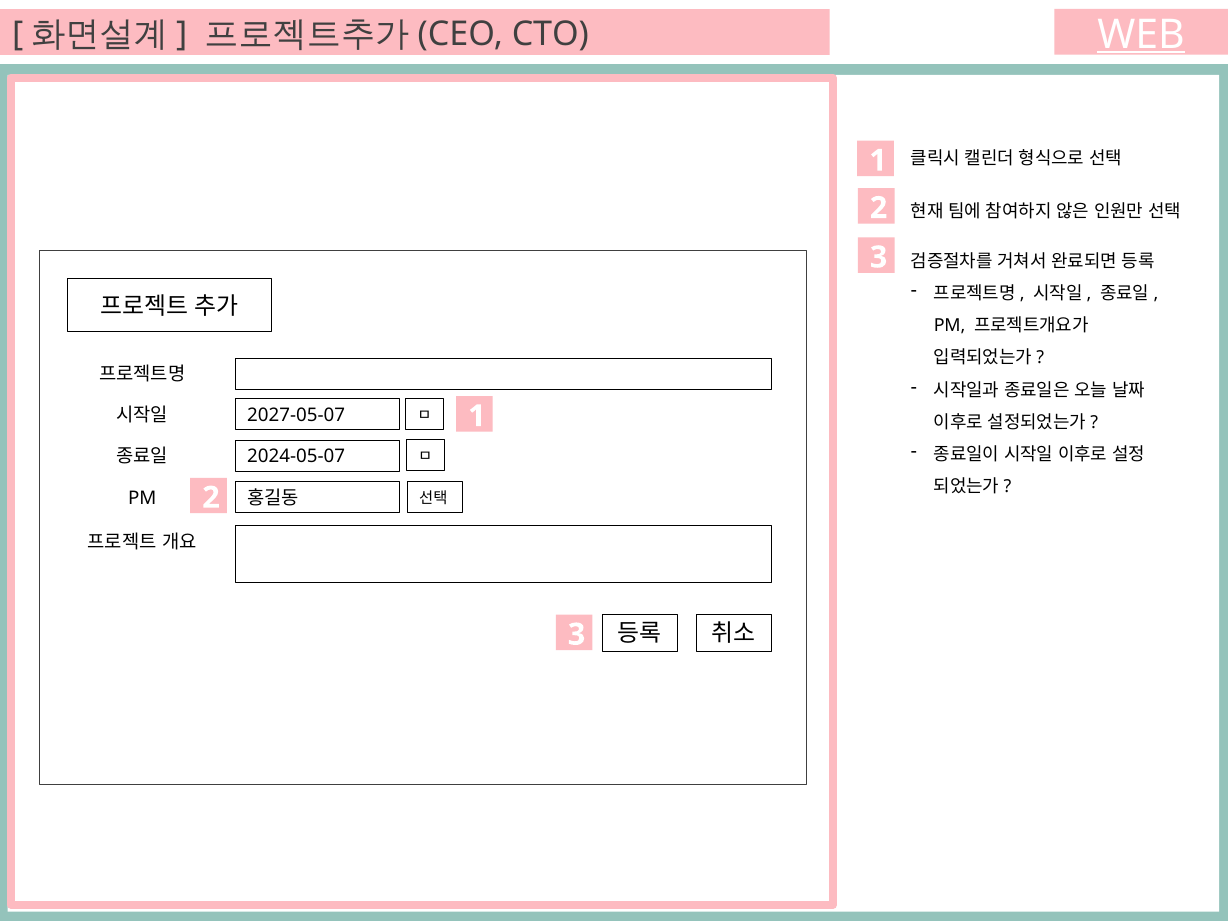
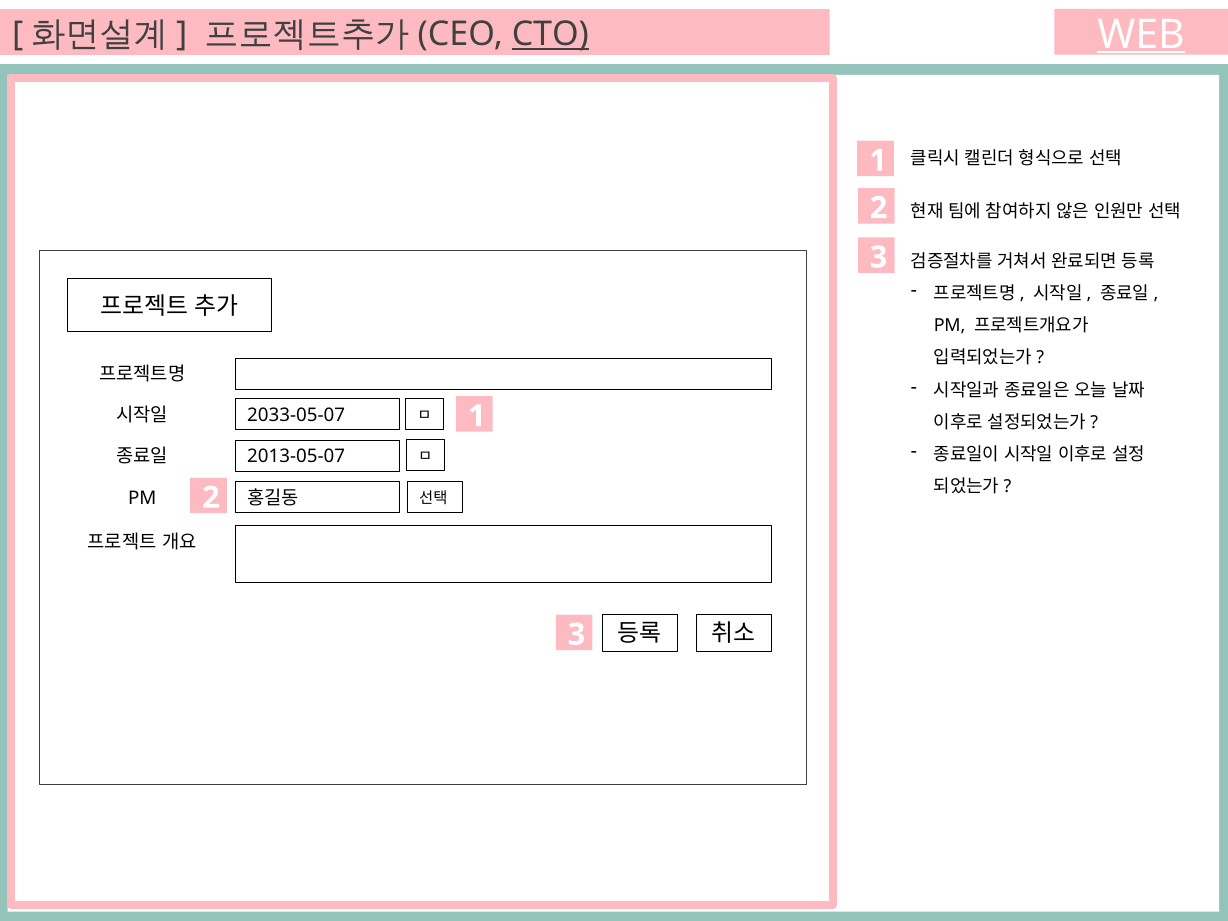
CTO underline: none -> present (550, 34)
2027-05-07: 2027-05-07 -> 2033-05-07 (296, 415)
2024-05-07: 2024-05-07 -> 2013-05-07 (296, 457)
